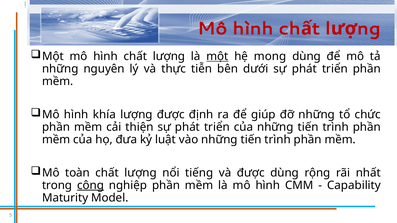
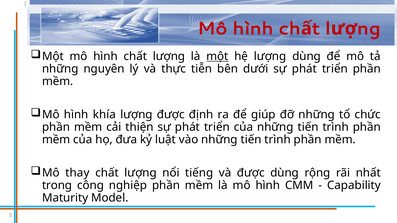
hệ mong: mong -> lượng (270, 56)
toàn: toàn -> thay (77, 173)
công underline: present -> none (90, 185)
